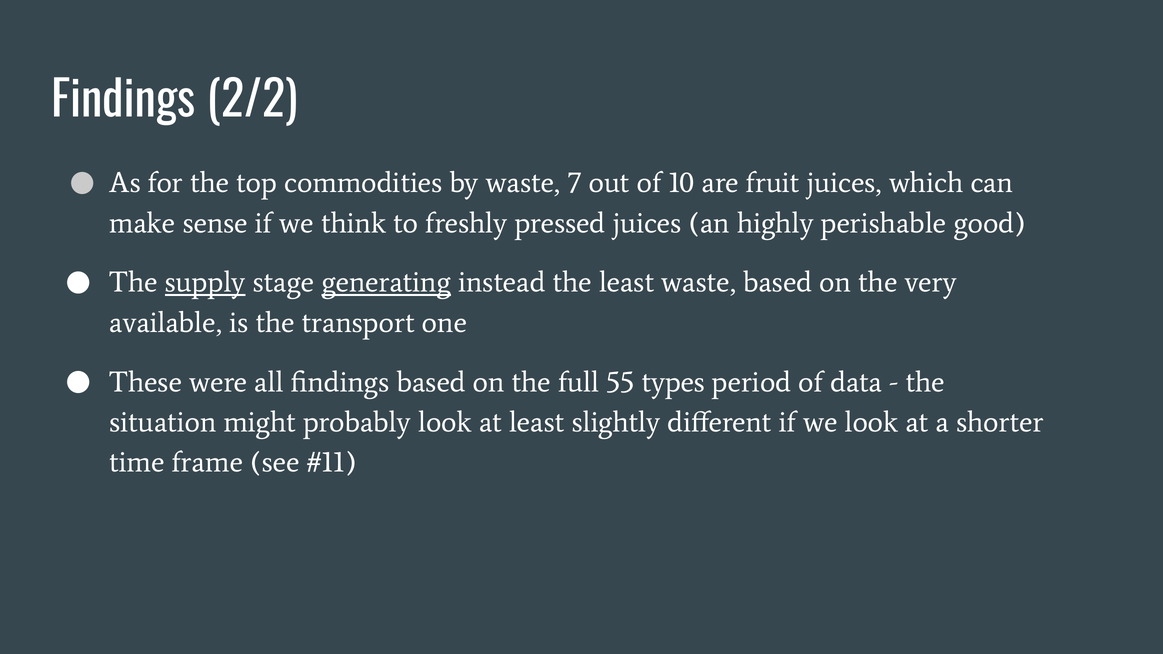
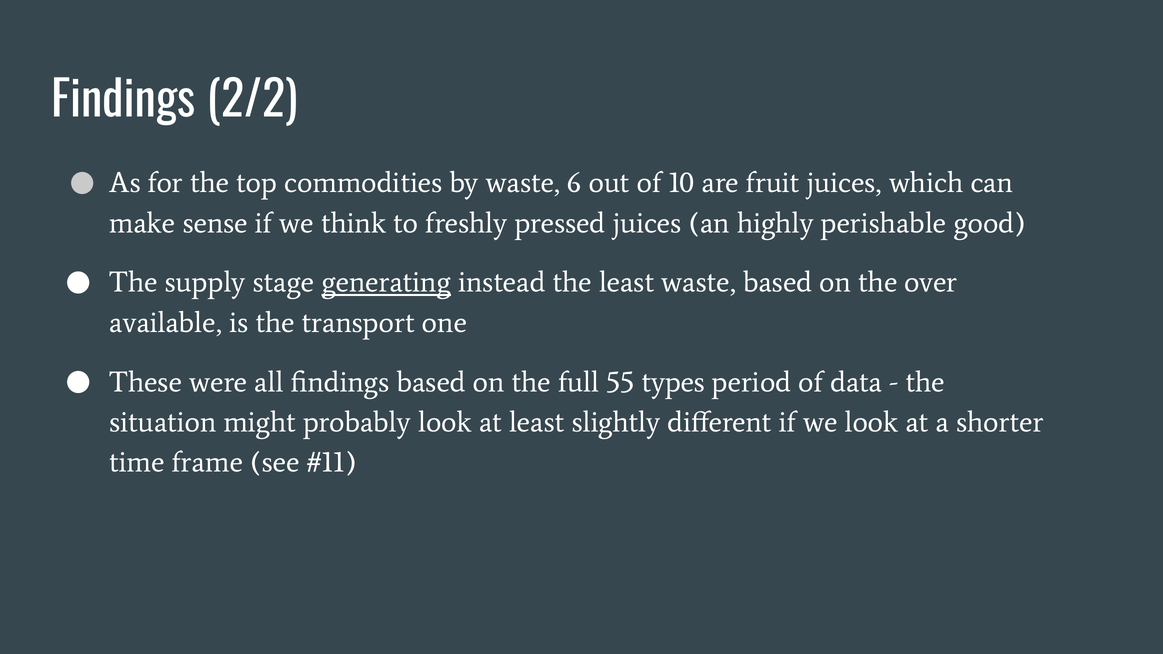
7: 7 -> 6 (575, 183)
supply underline: present -> none (205, 282)
very: very -> over (931, 282)
